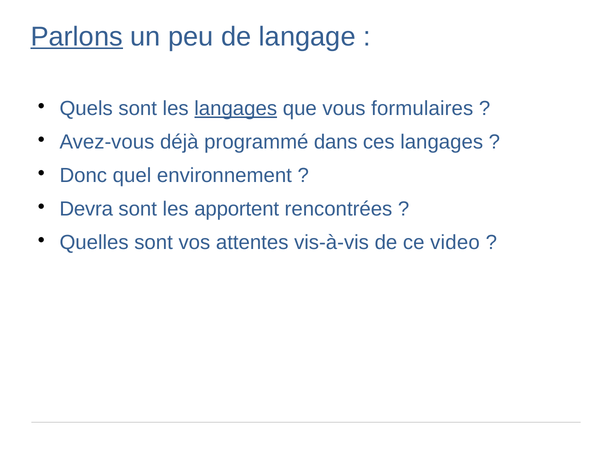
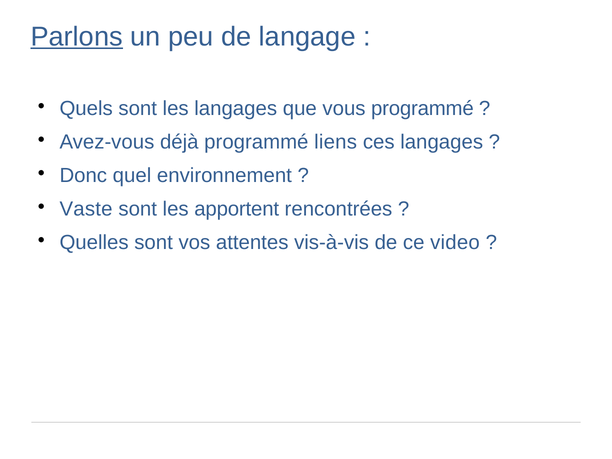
langages underline: present -> none (236, 109)
vous formulaires: formulaires -> programmé (422, 109)
dans: dans -> liens (336, 142)
Devra: Devra -> Vaste (86, 209)
